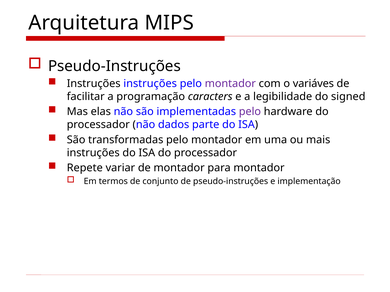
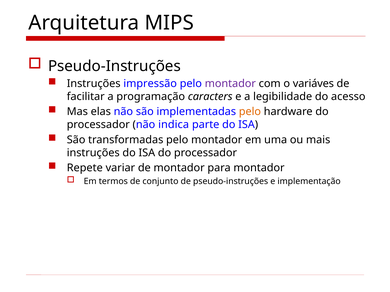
Instruções instruções: instruções -> impressão (150, 84)
signed: signed -> acesso (348, 97)
pelo colour: purple -> orange (250, 112)
dados: dados -> indica (174, 125)
